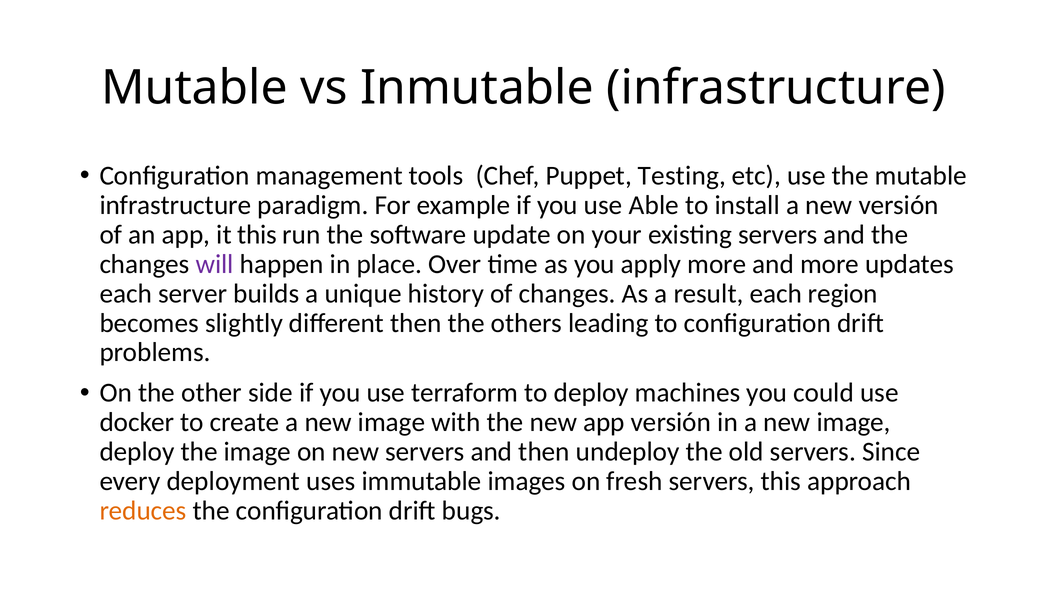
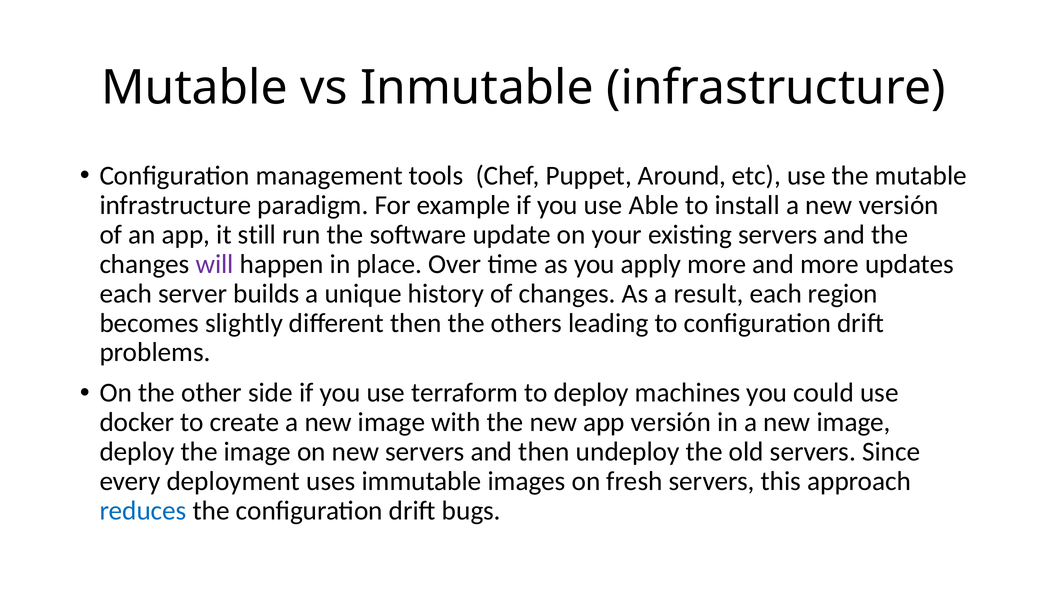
Testing: Testing -> Around (682, 175)
it this: this -> still (257, 234)
reduces colour: orange -> blue (143, 510)
